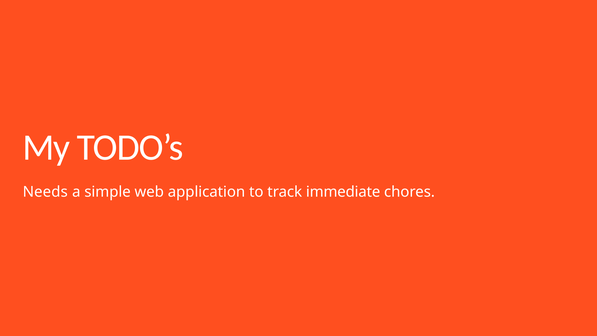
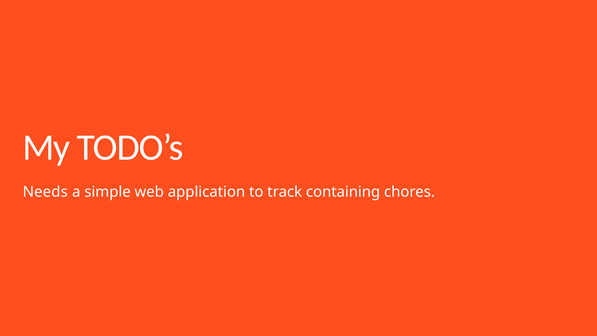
immediate: immediate -> containing (343, 192)
